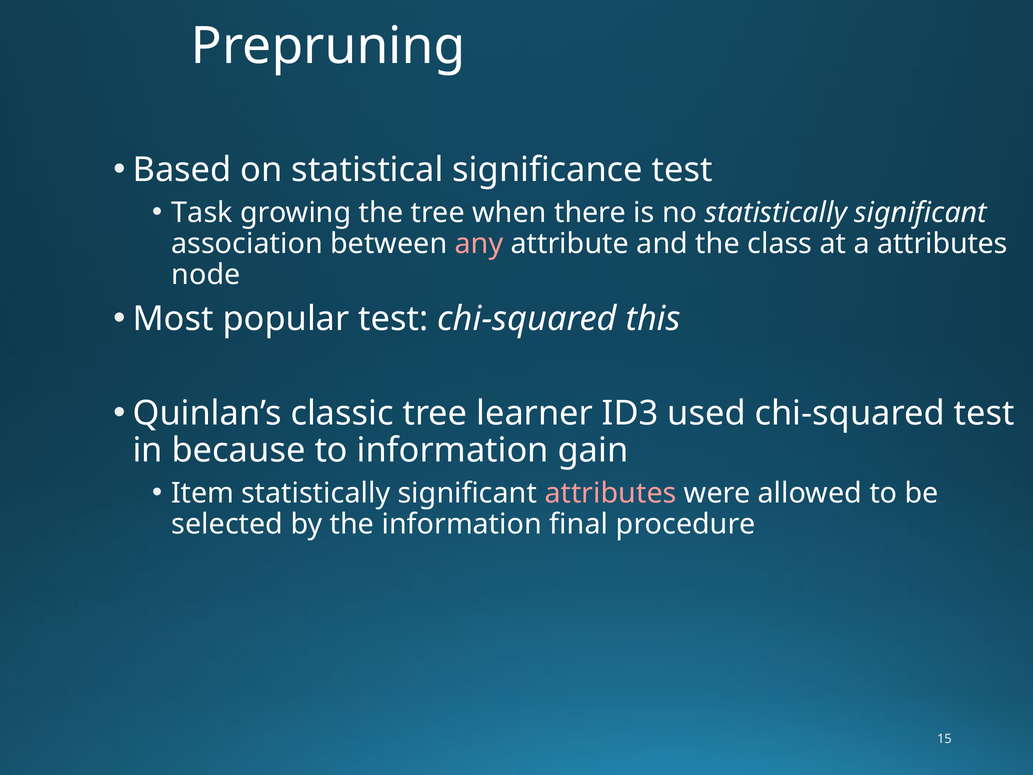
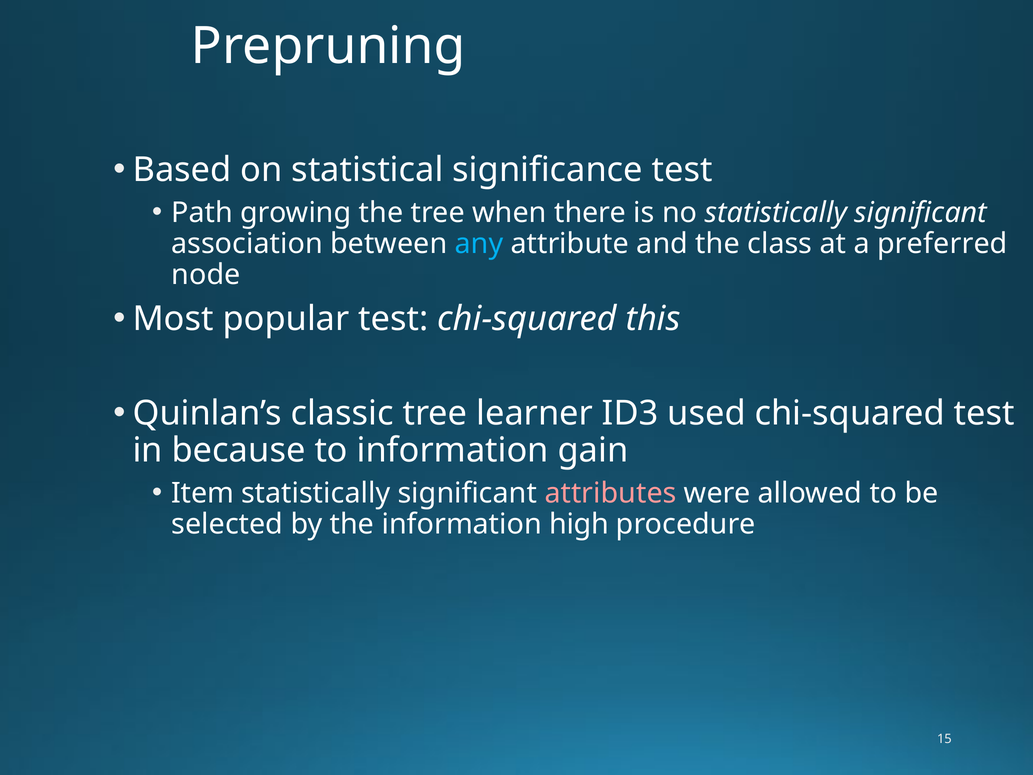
Task: Task -> Path (202, 213)
any colour: pink -> light blue (479, 244)
a attributes: attributes -> preferred (942, 244)
final: final -> high (579, 524)
